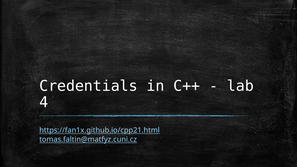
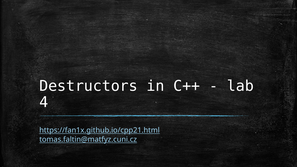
Credentials: Credentials -> Destructors (88, 86)
